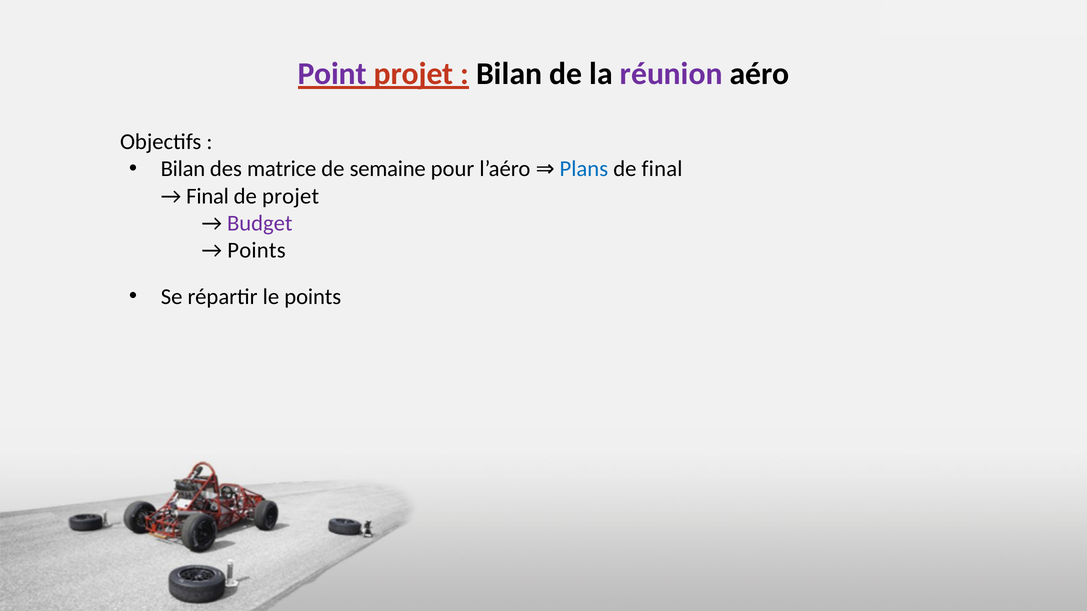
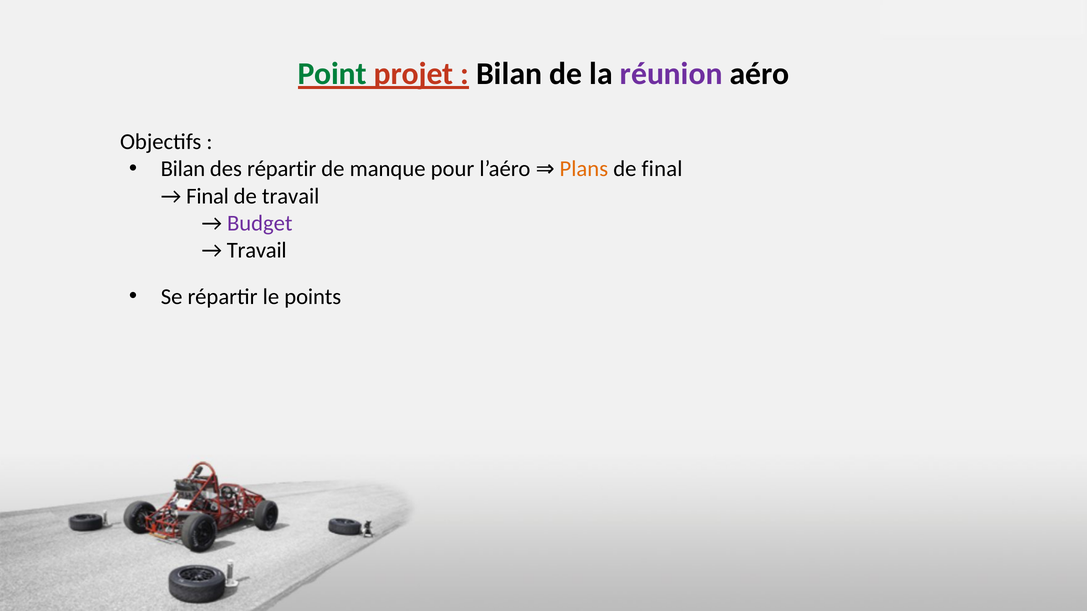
Point colour: purple -> green (332, 74)
des matrice: matrice -> répartir (282, 169)
semaine: semaine -> manque (388, 169)
Plans colour: blue -> orange (584, 169)
de projet: projet -> travail (291, 196)
Points: Points -> Travail (257, 251)
